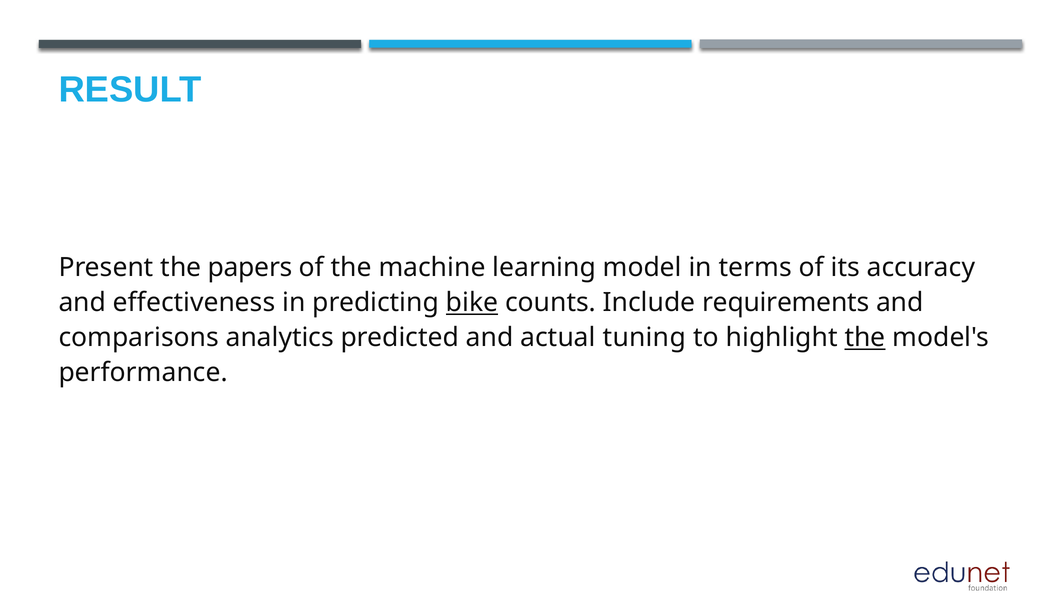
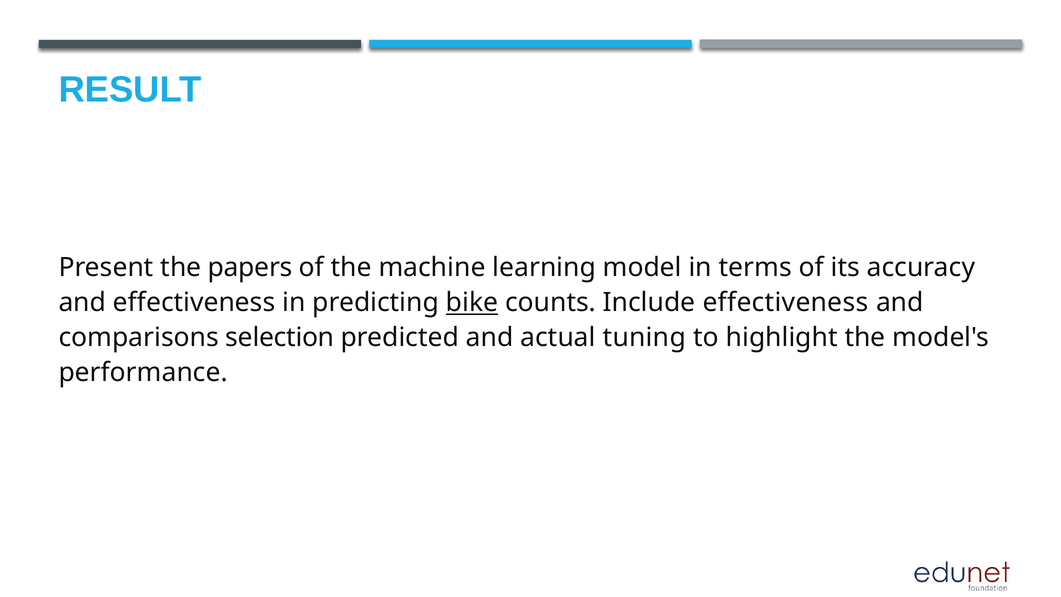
Include requirements: requirements -> effectiveness (786, 303)
analytics: analytics -> selection (280, 338)
the underline: present -> none (865, 338)
